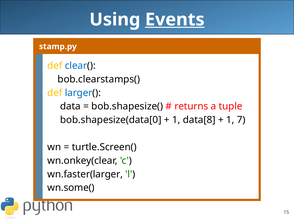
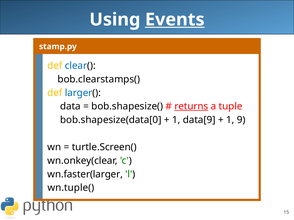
returns underline: none -> present (191, 107)
data[8: data[8 -> data[9 (199, 120)
7: 7 -> 9 (241, 120)
wn.some(: wn.some( -> wn.tuple( (71, 188)
